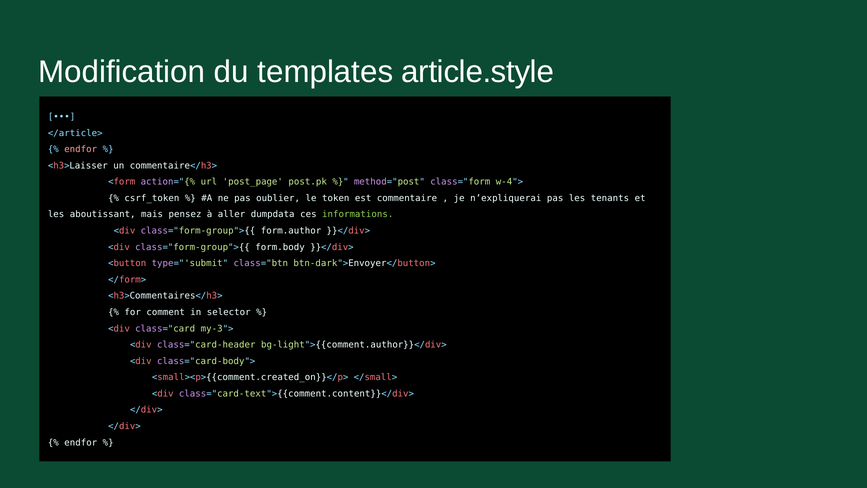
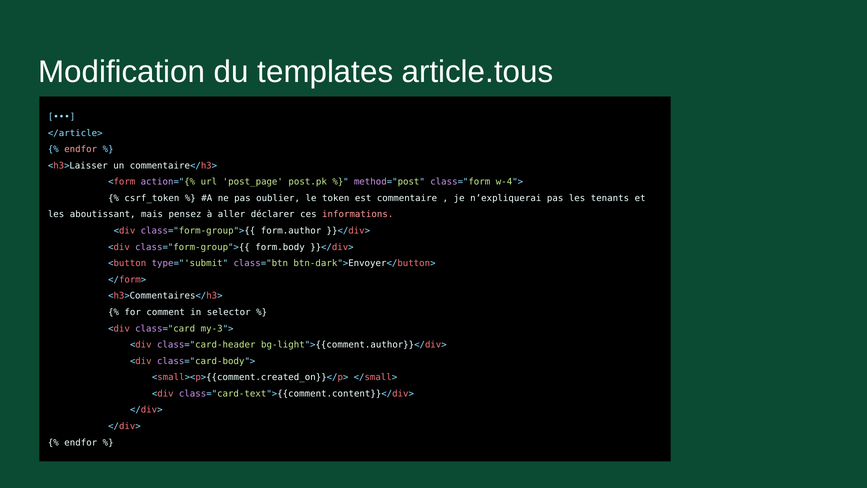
article.style: article.style -> article.tous (478, 72)
dumpdata: dumpdata -> déclarer (273, 214)
informations colour: light green -> pink (358, 214)
